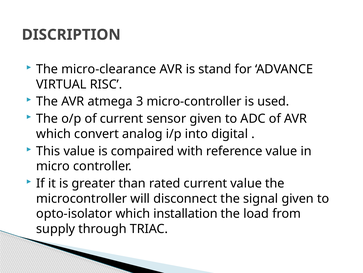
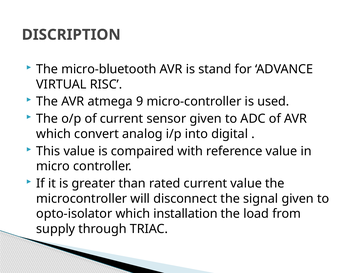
micro-clearance: micro-clearance -> micro-bluetooth (109, 69)
3: 3 -> 9 (140, 101)
